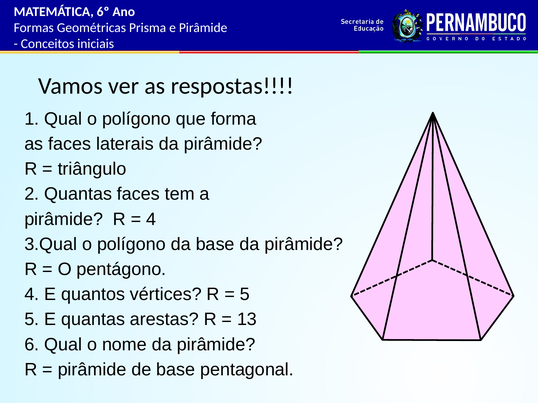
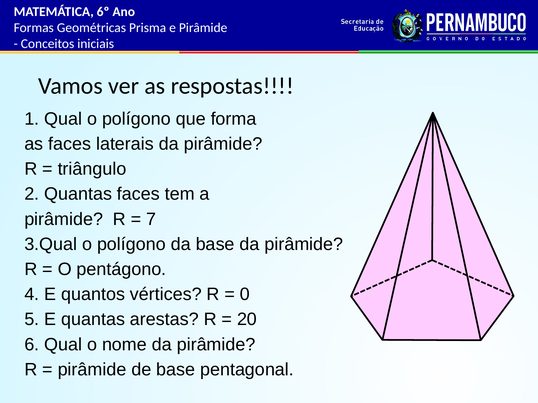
4: 4 -> 7 (151, 219)
5: 5 -> 0 (245, 295)
13: 13 -> 20 (247, 320)
